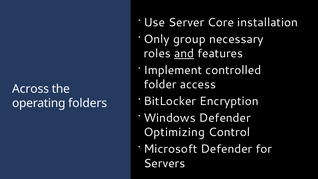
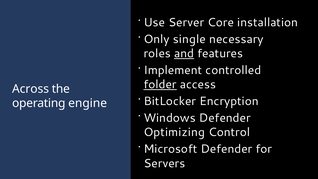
group: group -> single (189, 39)
folder underline: none -> present (160, 84)
folders: folders -> engine (88, 103)
